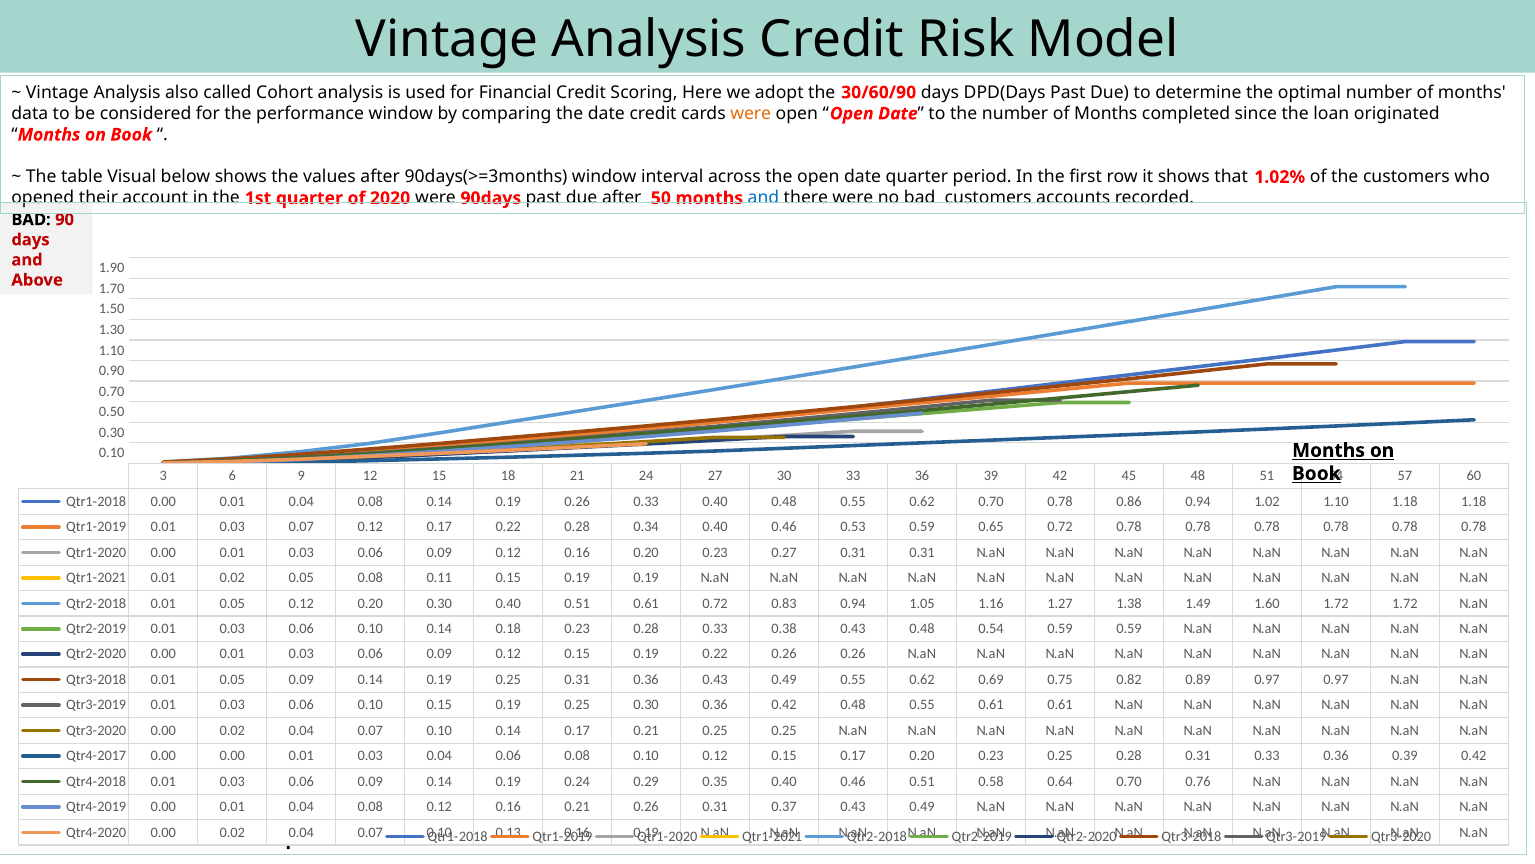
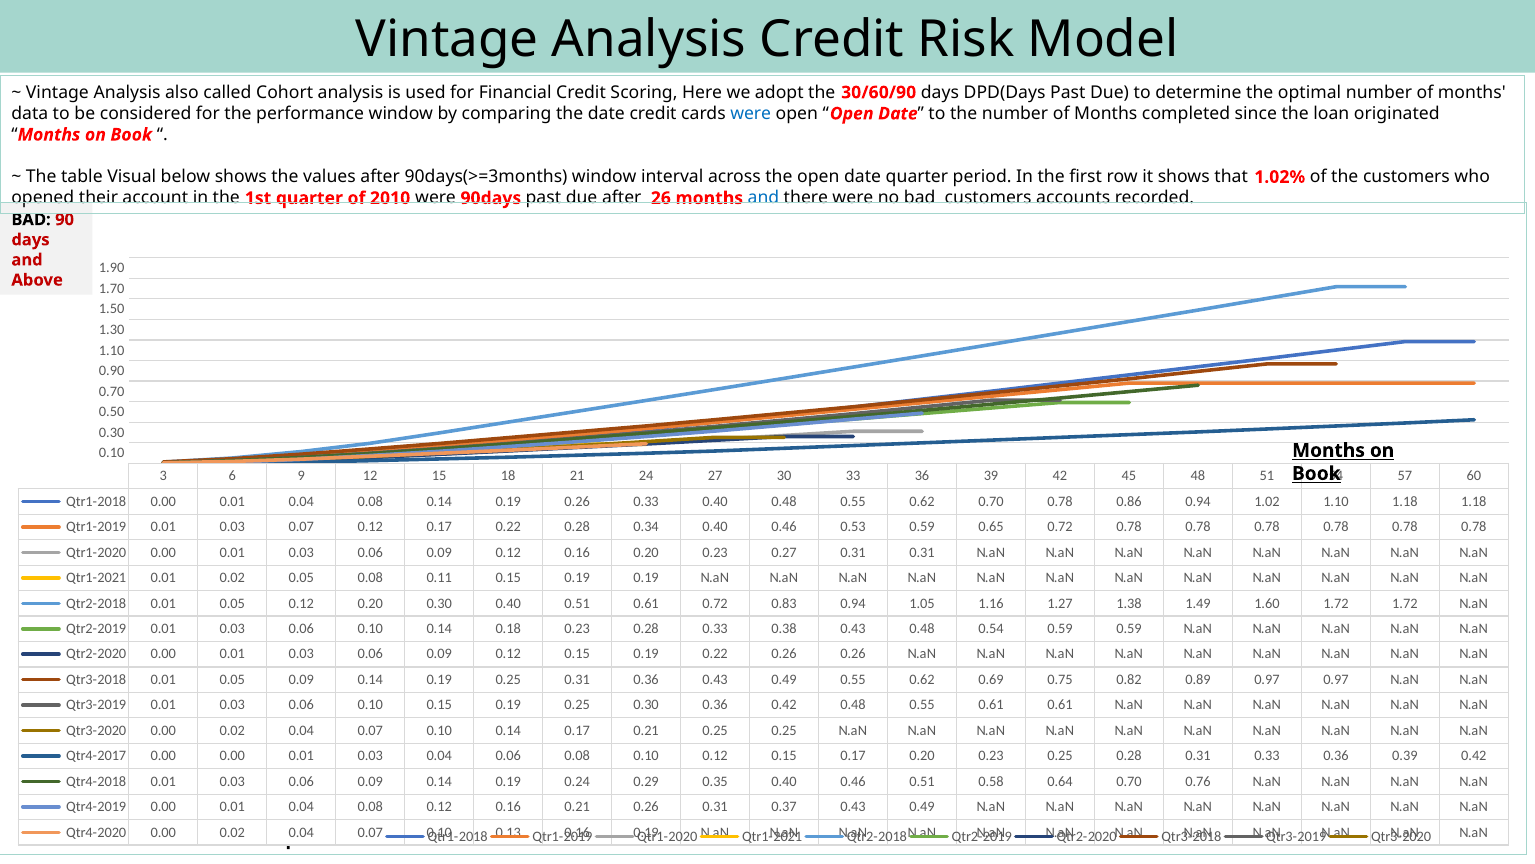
were colour: orange -> blue (751, 114)
2020: 2020 -> 2010 (390, 198)
50: 50 -> 26 (661, 198)
